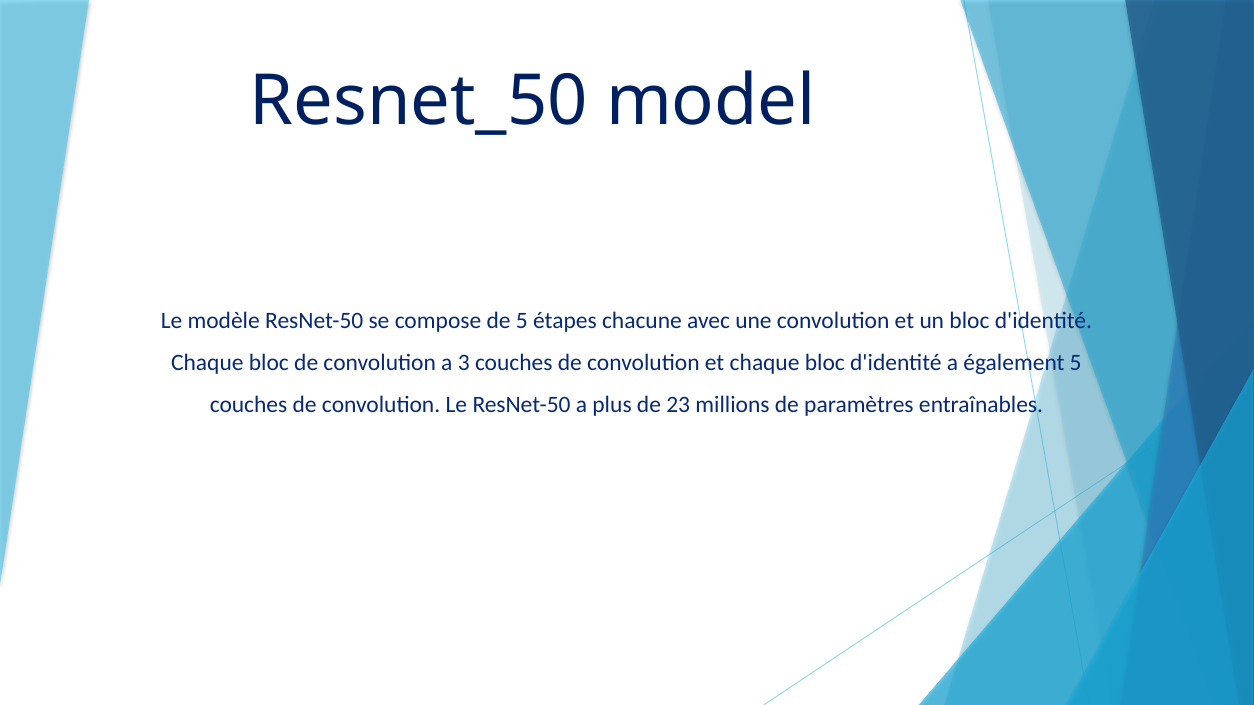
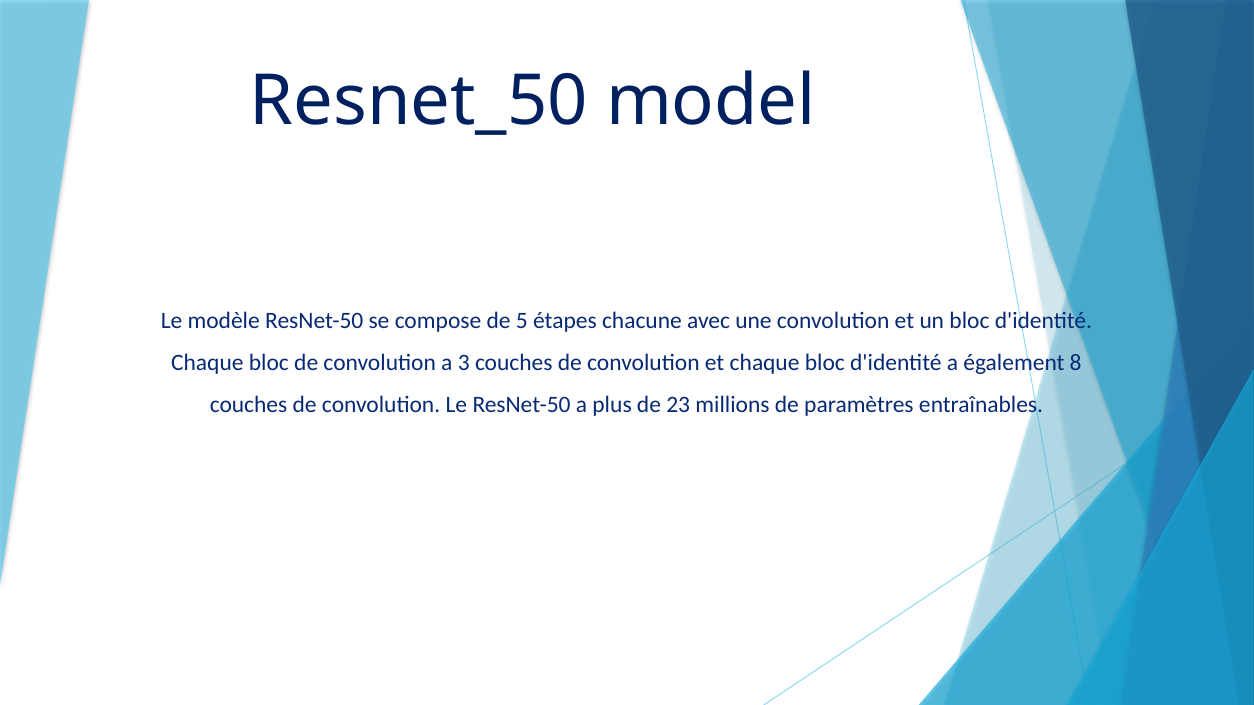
également 5: 5 -> 8 (1076, 363)
